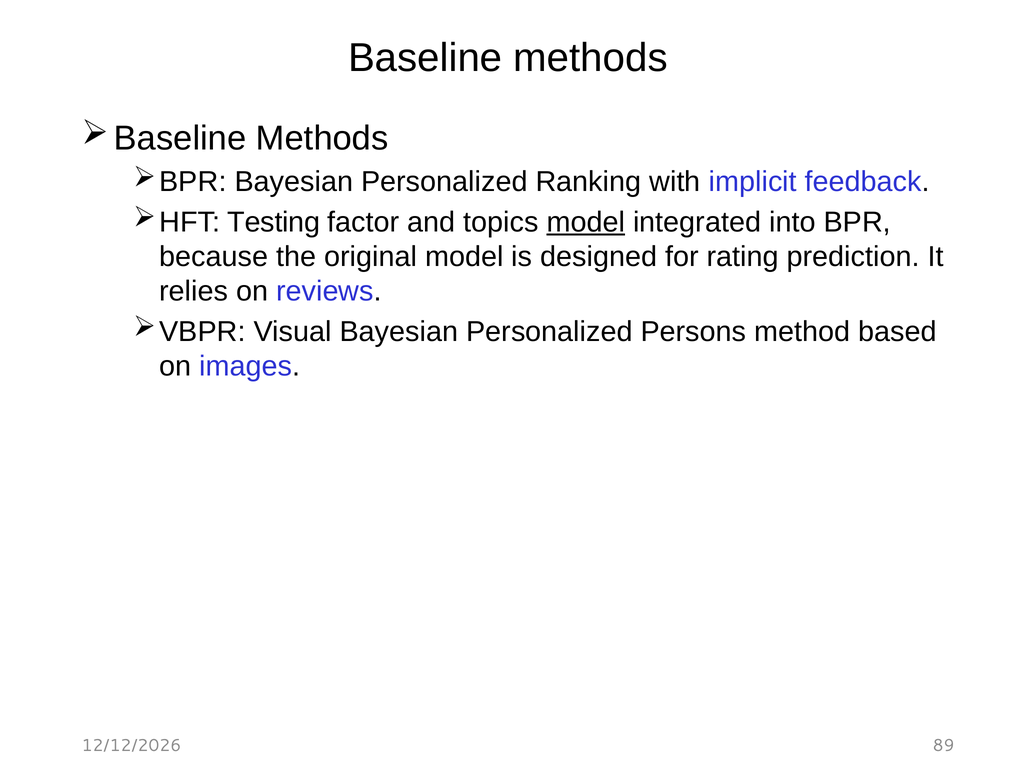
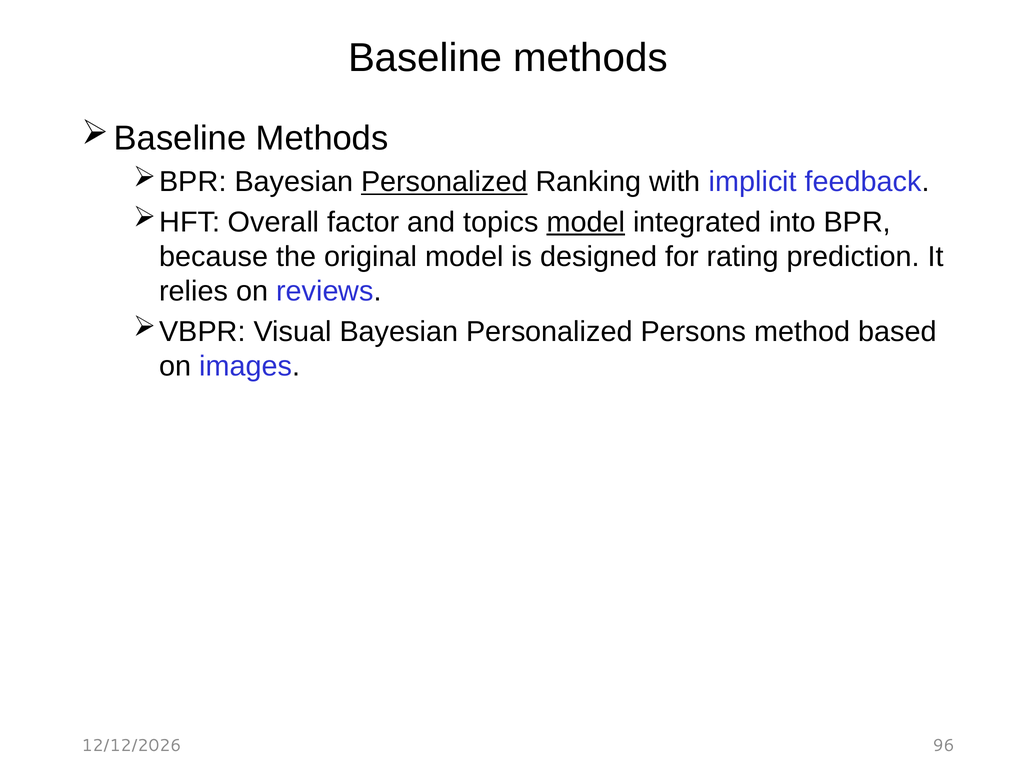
Personalized underline: none -> present (444, 182)
Testing: Testing -> Overall (274, 222)
89: 89 -> 96 (944, 746)
